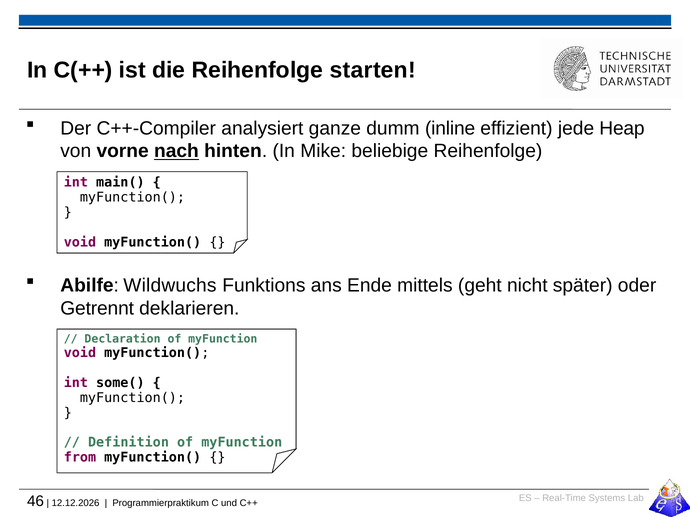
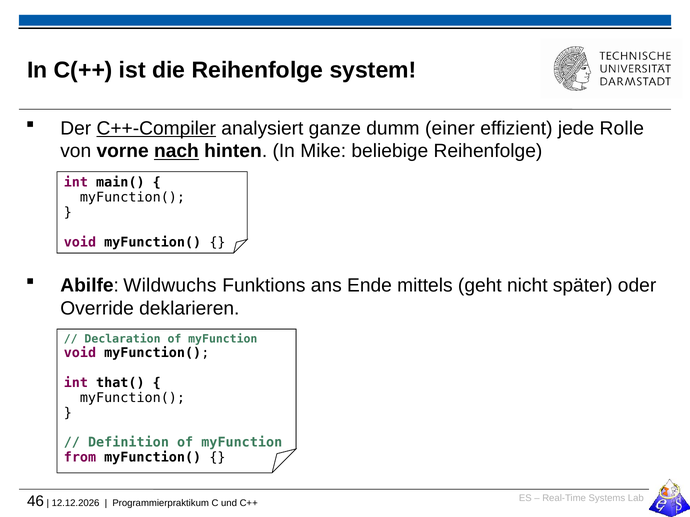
starten: starten -> system (373, 70)
C++-Compiler underline: none -> present (156, 128)
inline: inline -> einer (450, 128)
Heap: Heap -> Rolle (622, 128)
Getrennt: Getrennt -> Override (97, 309)
some(: some( -> that( (120, 383)
